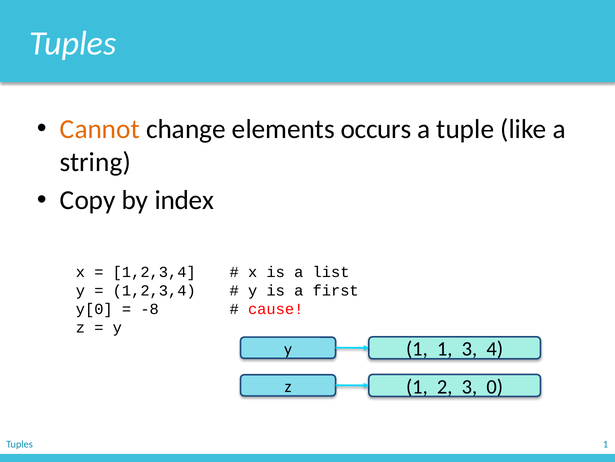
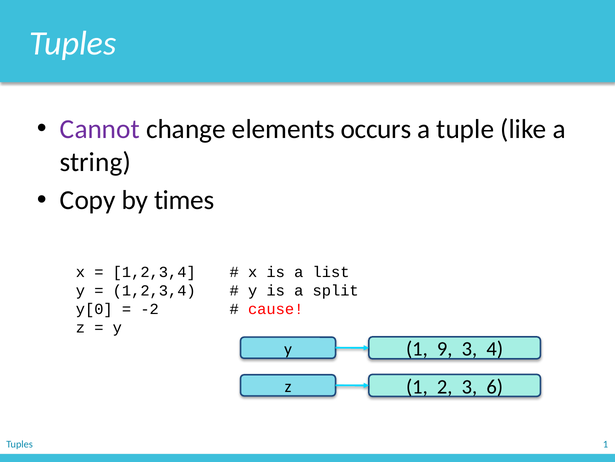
Cannot colour: orange -> purple (100, 129)
index: index -> times (184, 200)
first: first -> split (336, 290)
-8: -8 -> -2 (150, 309)
1 1: 1 -> 9 (445, 349)
0: 0 -> 6 (495, 386)
